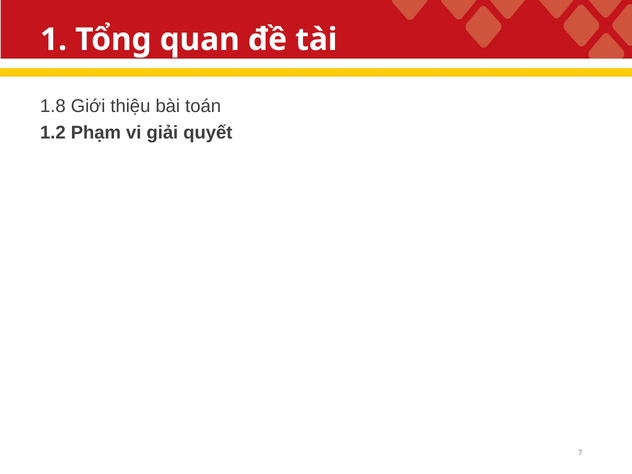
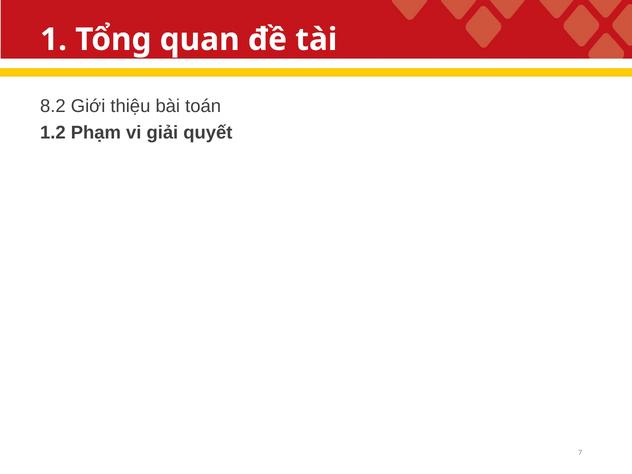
1.8: 1.8 -> 8.2 (53, 106)
